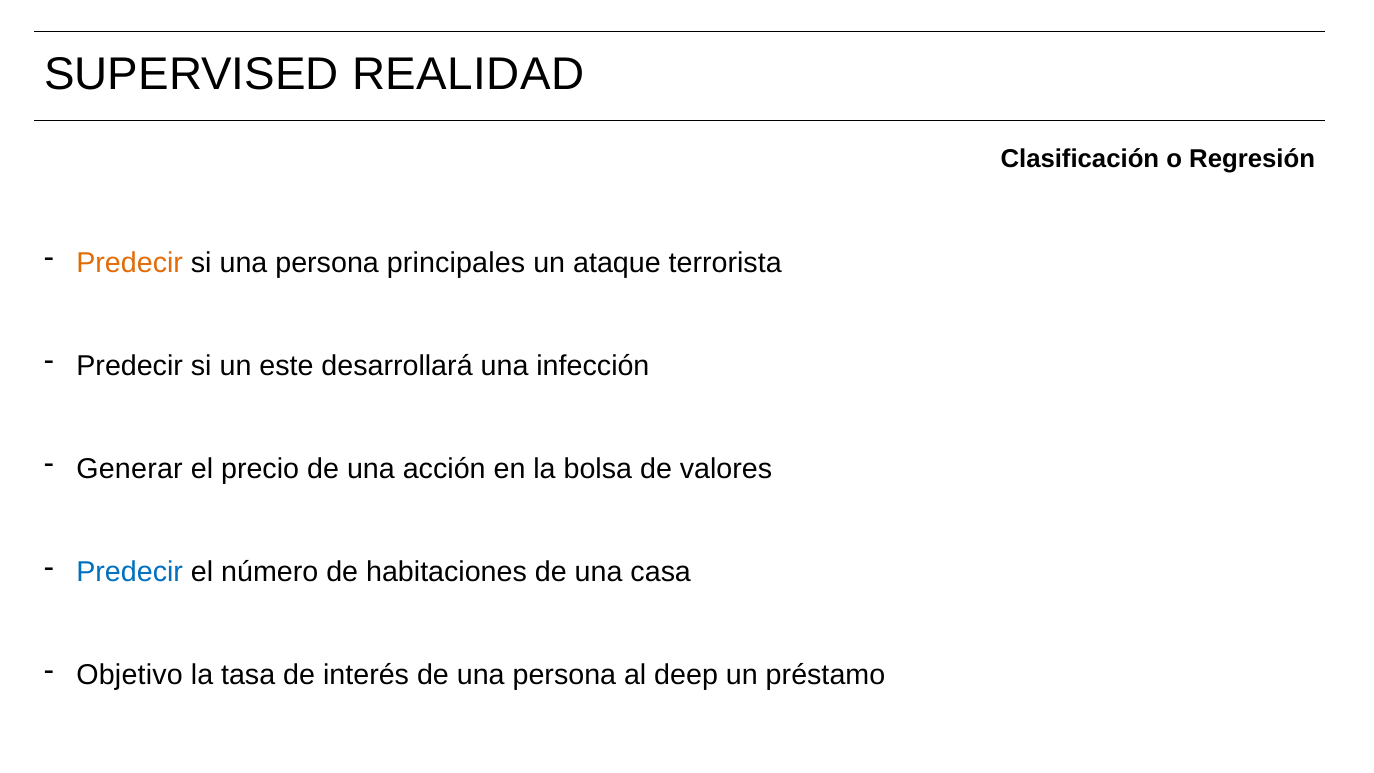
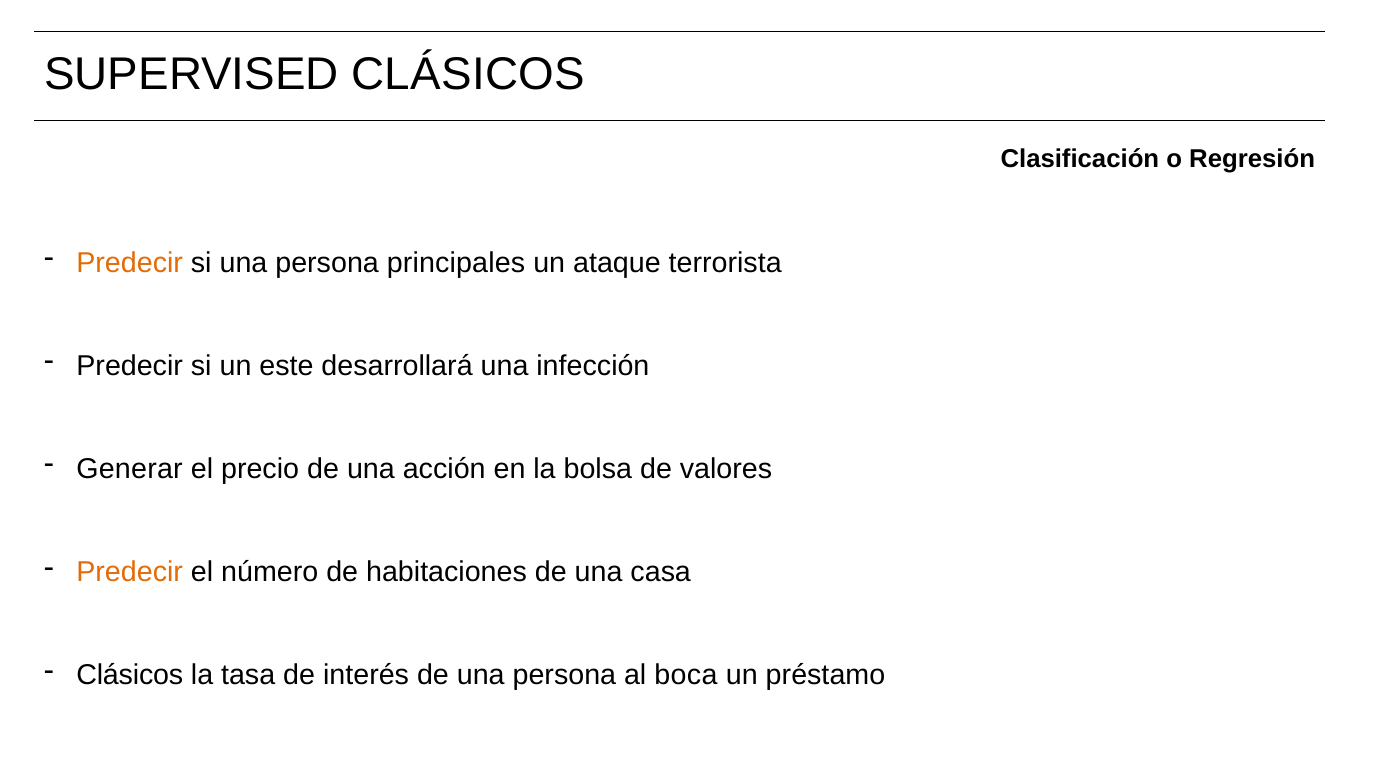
SUPERVISED REALIDAD: REALIDAD -> CLÁSICOS (468, 75)
Predecir colour: blue -> orange (130, 572)
Objetivo: Objetivo -> Clásicos (130, 675)
deep: deep -> boca (686, 675)
